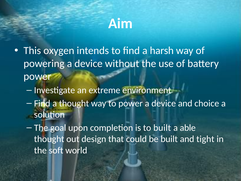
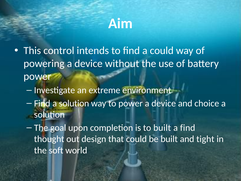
oxygen: oxygen -> control (59, 51)
a harsh: harsh -> could (162, 51)
Find a thought: thought -> solution (74, 103)
a able: able -> find (188, 128)
